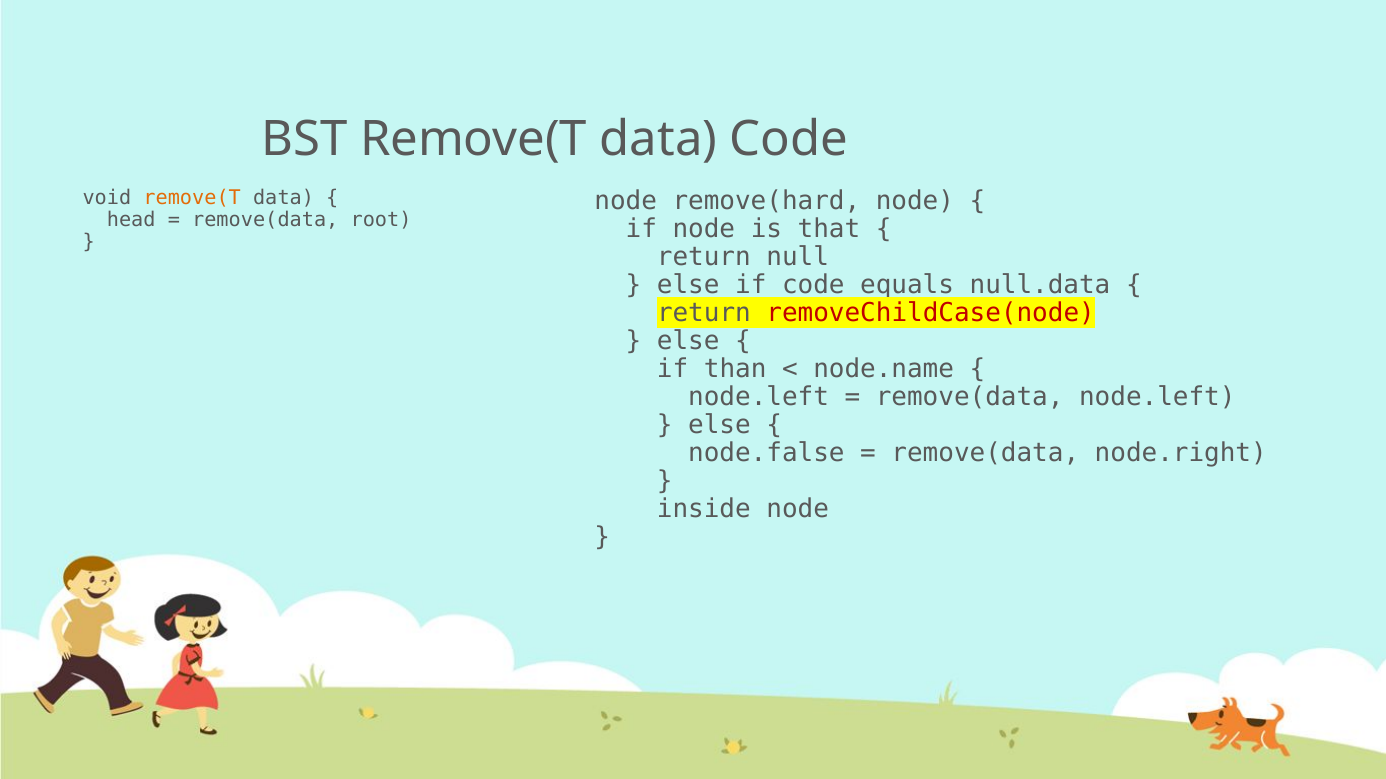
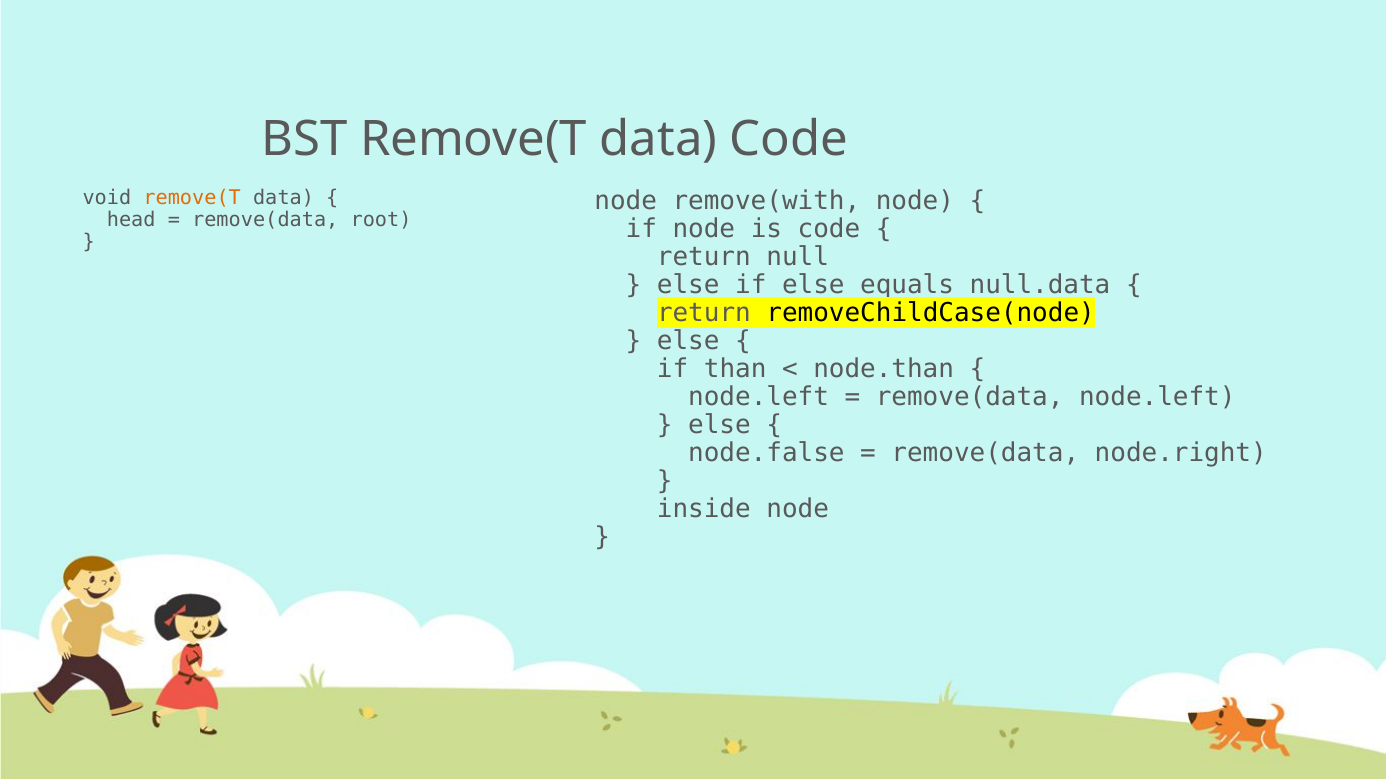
remove(hard: remove(hard -> remove(with (766, 201)
is that: that -> code (829, 229)
if code: code -> else (813, 285)
removeChildCase(node colour: red -> black (931, 313)
node.name: node.name -> node.than (884, 369)
